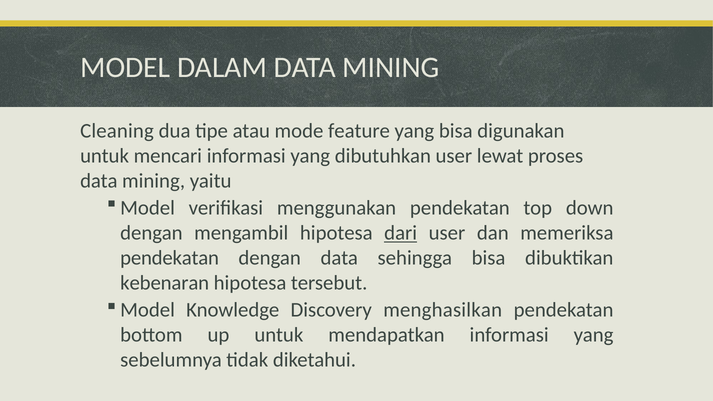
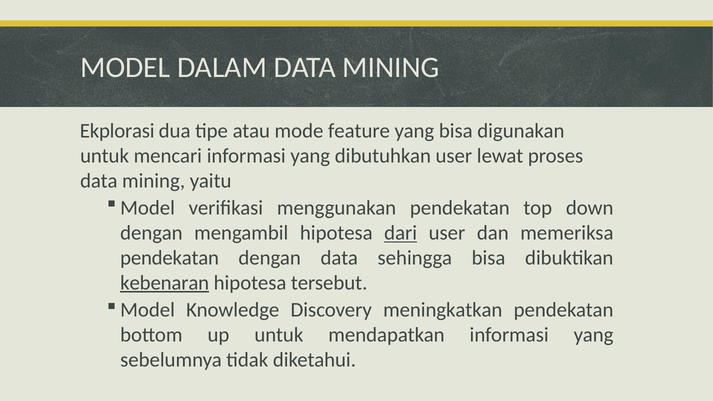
Cleaning: Cleaning -> Ekplorasi (117, 131)
kebenaran underline: none -> present (165, 283)
menghasilkan: menghasilkan -> meningkatkan (443, 310)
